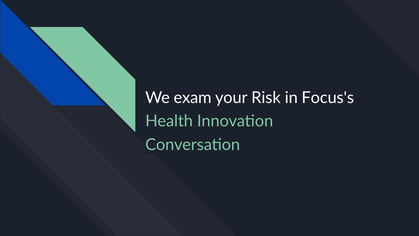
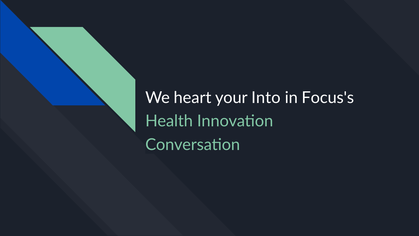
exam: exam -> heart (192, 98)
Risk: Risk -> Into (266, 98)
